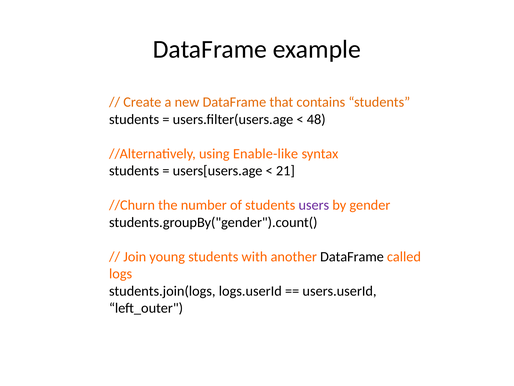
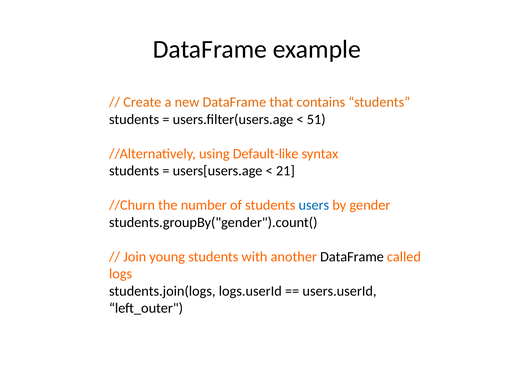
48: 48 -> 51 (316, 119)
Enable-like: Enable-like -> Default-like (266, 153)
users colour: purple -> blue (314, 205)
